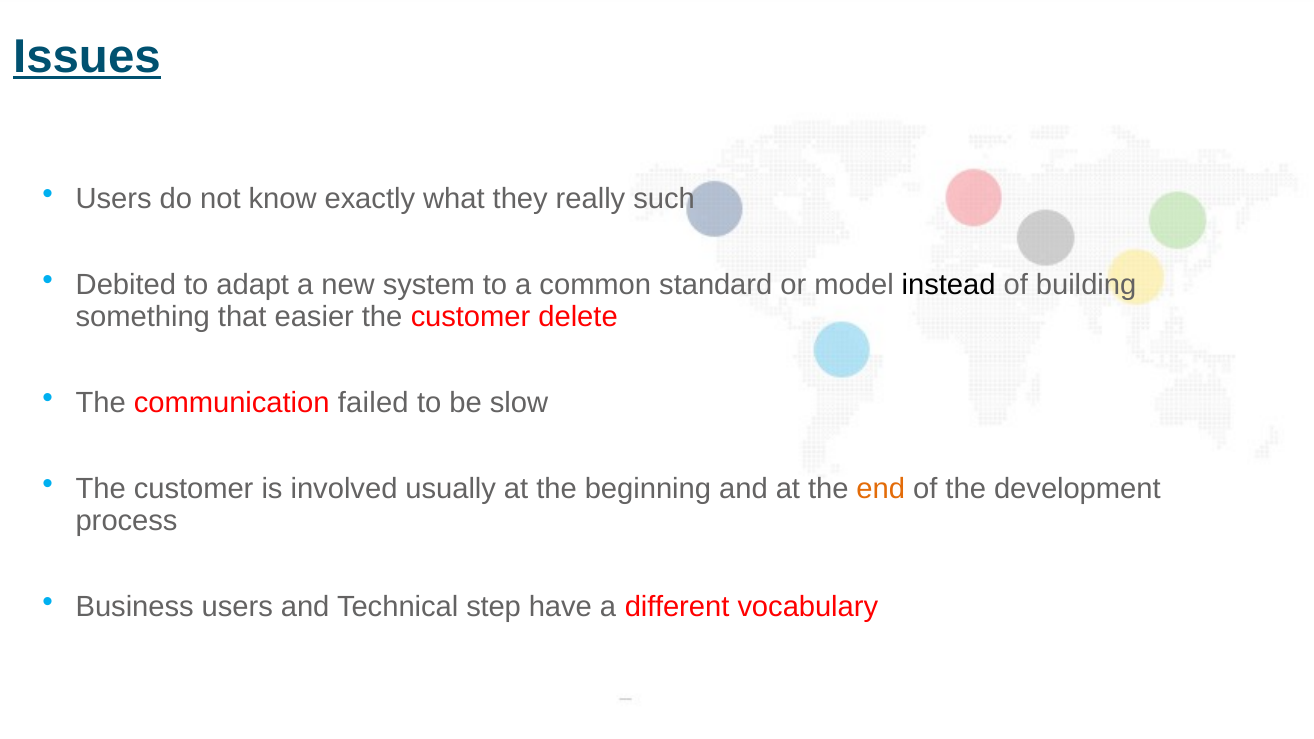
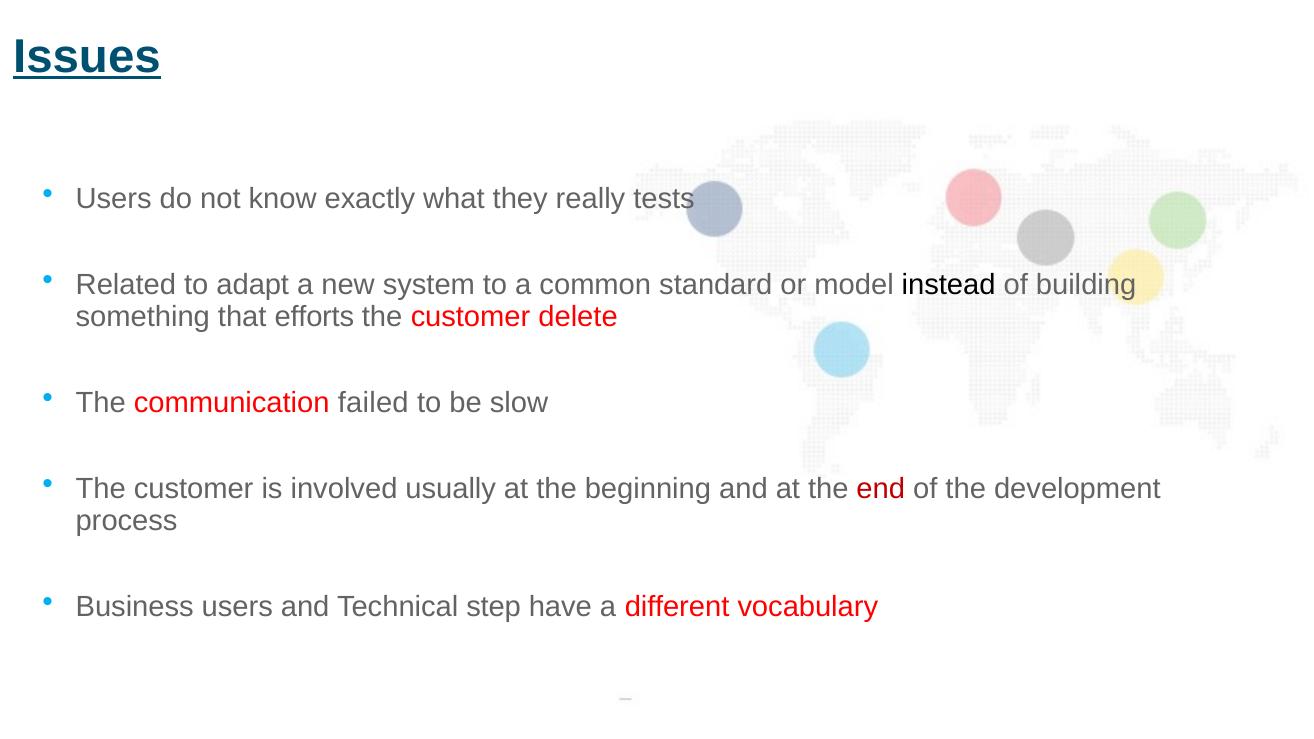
such: such -> tests (664, 199)
Debited: Debited -> Related (126, 285)
easier: easier -> efforts (314, 317)
end colour: orange -> red (881, 489)
